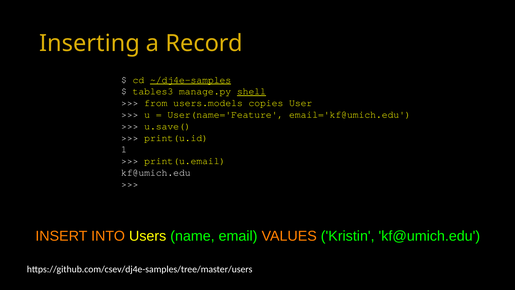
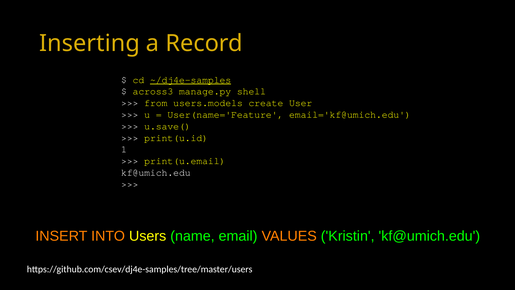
tables3: tables3 -> across3 (153, 91)
shell underline: present -> none (251, 91)
copies: copies -> create (266, 103)
